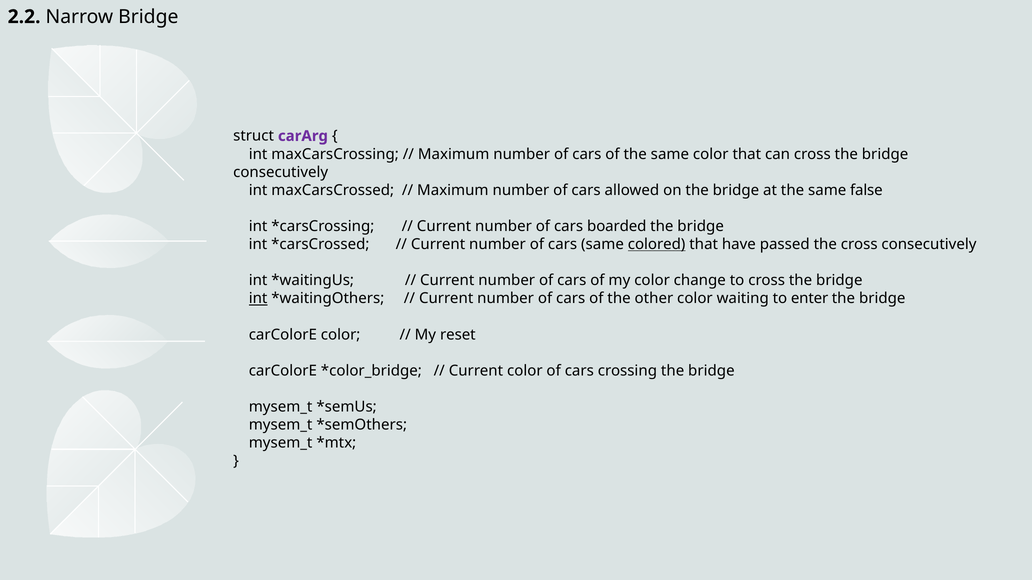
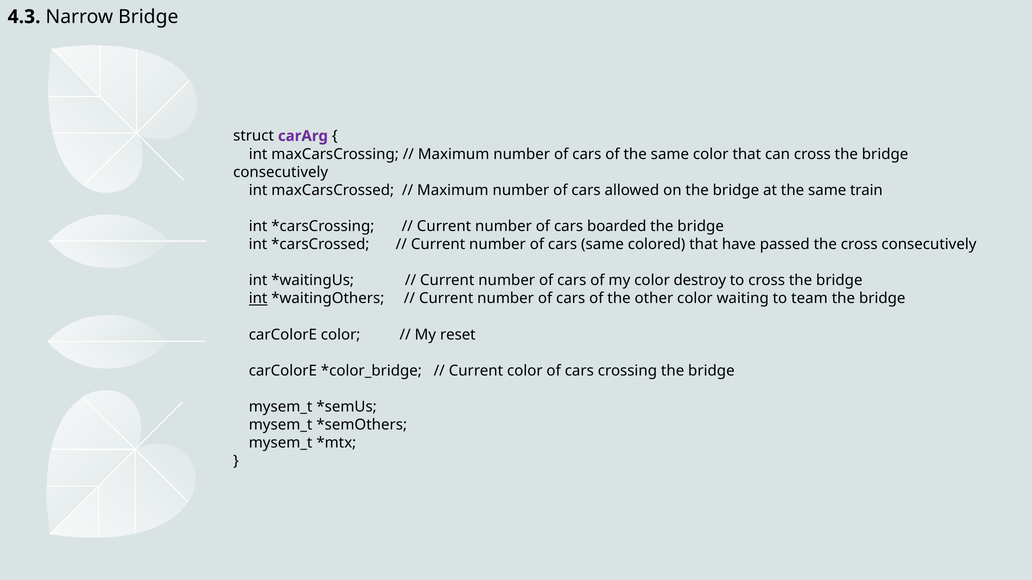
2.2: 2.2 -> 4.3 (24, 17)
false: false -> train (866, 190)
colored underline: present -> none (657, 245)
change: change -> destroy (700, 281)
enter: enter -> team (809, 299)
